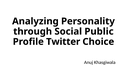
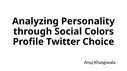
Public: Public -> Colors (99, 32)
